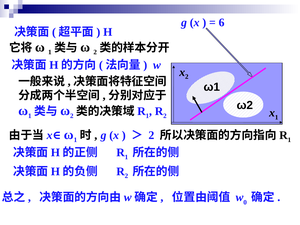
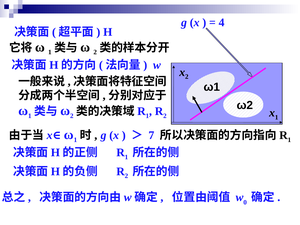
6: 6 -> 4 (222, 23)
2: 2 -> 7 (151, 135)
